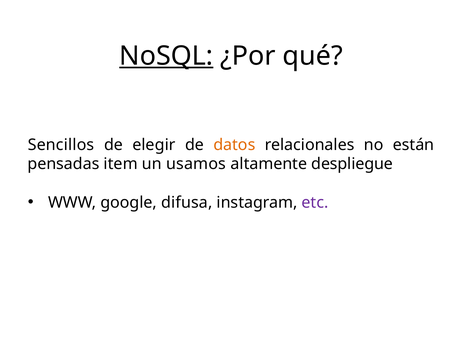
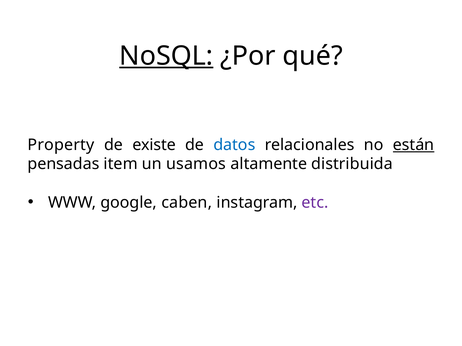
Sencillos: Sencillos -> Property (61, 145)
elegir: elegir -> existe (154, 145)
datos colour: orange -> blue (234, 145)
están underline: none -> present (414, 145)
despliegue: despliegue -> distribuida (352, 164)
difusa: difusa -> caben (187, 203)
